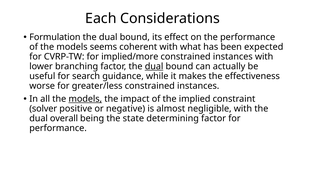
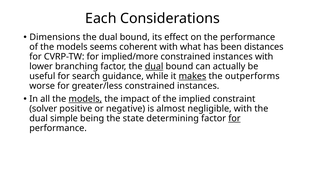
Formulation: Formulation -> Dimensions (55, 37)
expected: expected -> distances (264, 47)
makes underline: none -> present (192, 76)
effectiveness: effectiveness -> outperforms (252, 76)
overall: overall -> simple (64, 118)
for underline: none -> present (234, 118)
